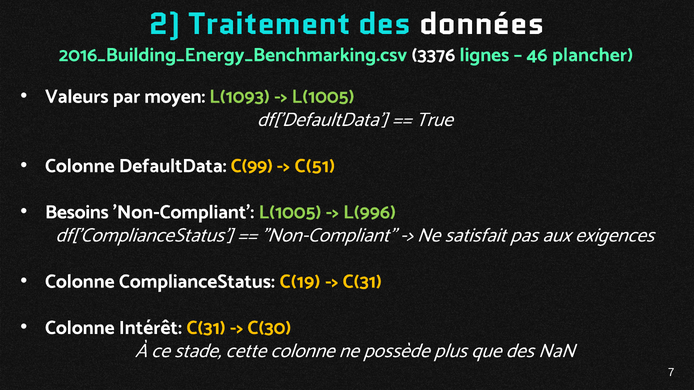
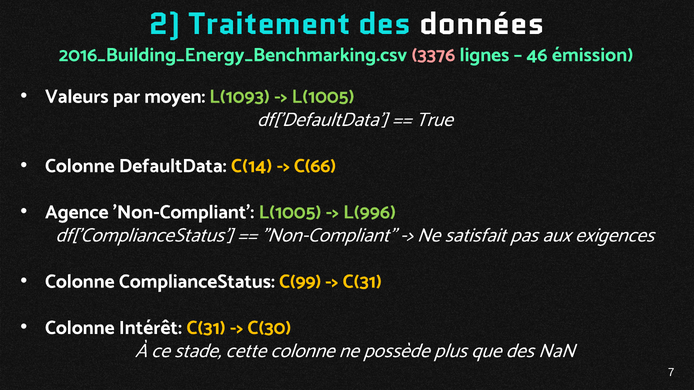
3376 colour: white -> pink (433, 55)
plancher: plancher -> émission (593, 55)
C(99: C(99 -> C(14 (252, 166)
C(51: C(51 -> C(66 (315, 166)
Besoins: Besoins -> Agence (77, 212)
C(19: C(19 -> C(99 (300, 282)
